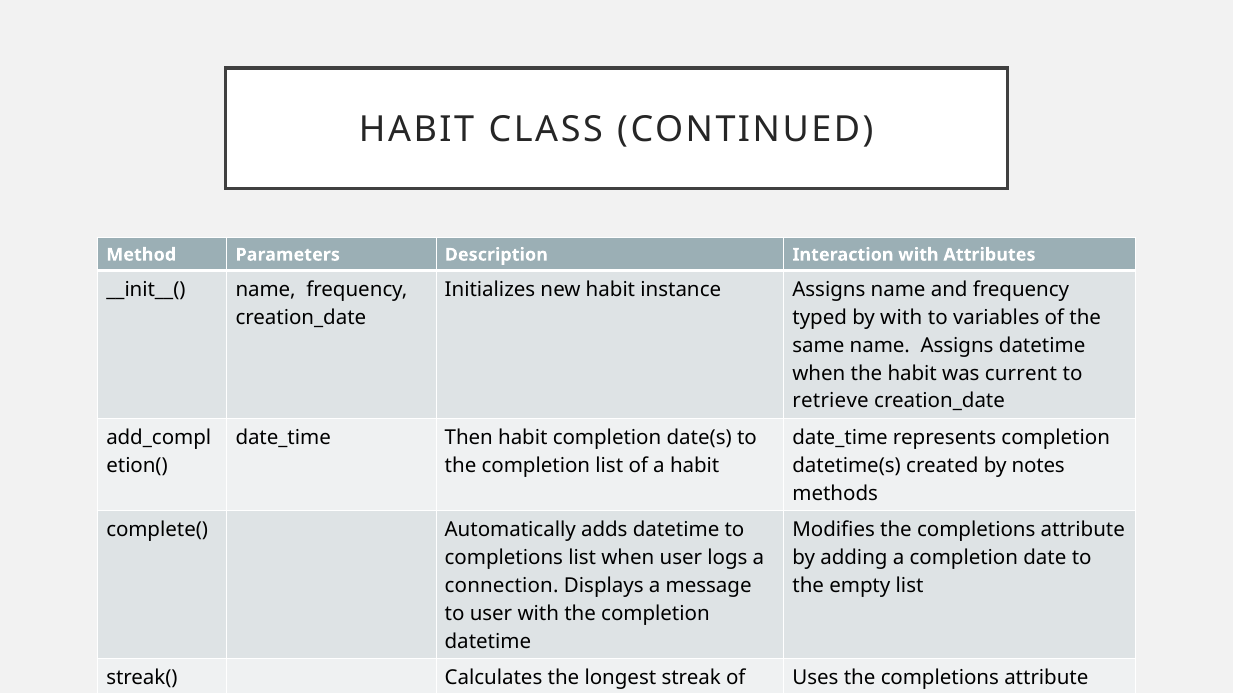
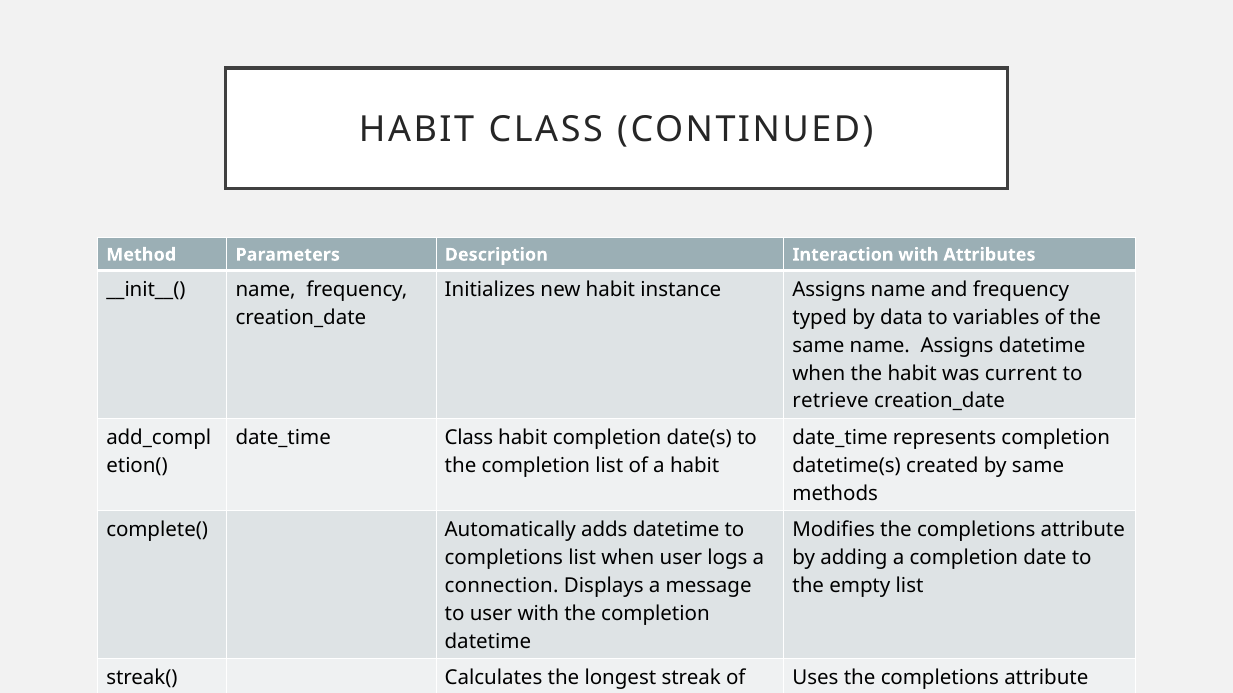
by with: with -> data (901, 318)
Then: Then -> Class (469, 438)
by notes: notes -> same (1038, 466)
